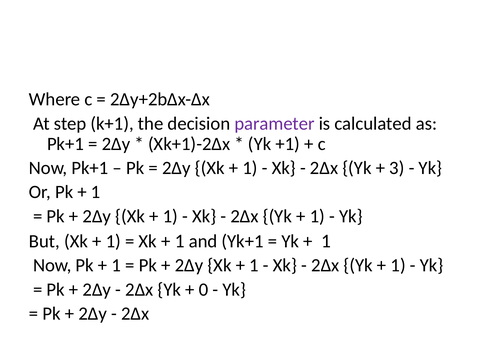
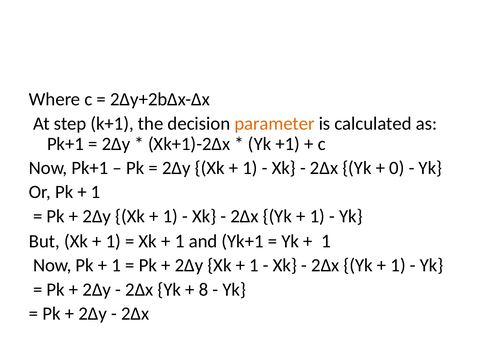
parameter colour: purple -> orange (275, 123)
3: 3 -> 0 (397, 168)
0: 0 -> 8 (204, 289)
